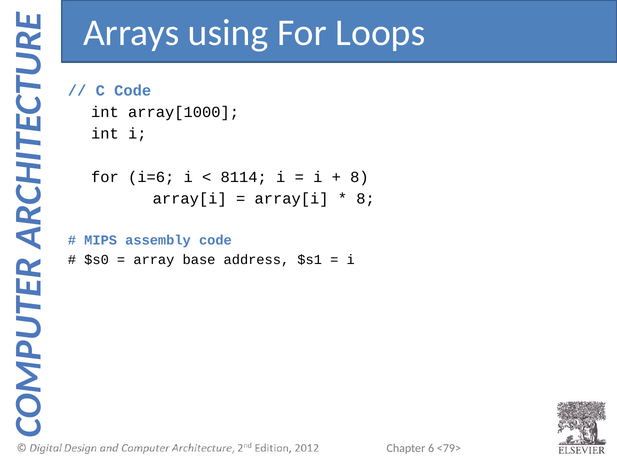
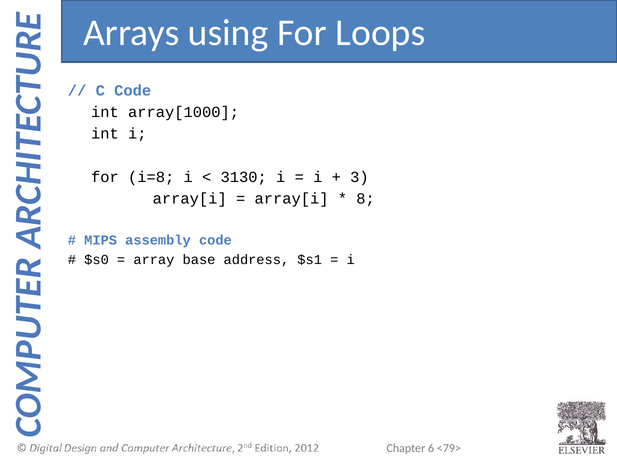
i=6: i=6 -> i=8 (151, 177)
8114: 8114 -> 3130 (244, 177)
8: 8 -> 3 (359, 177)
